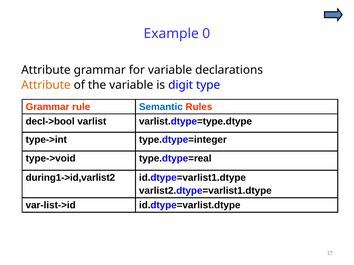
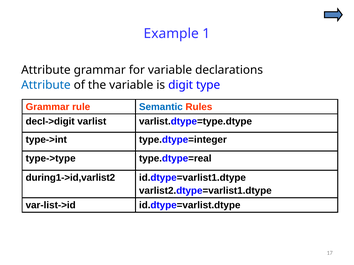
0: 0 -> 1 (206, 34)
Attribute colour: orange -> blue (46, 85)
decl->bool: decl->bool -> decl->digit (50, 122)
type->void: type->void -> type->type (51, 159)
